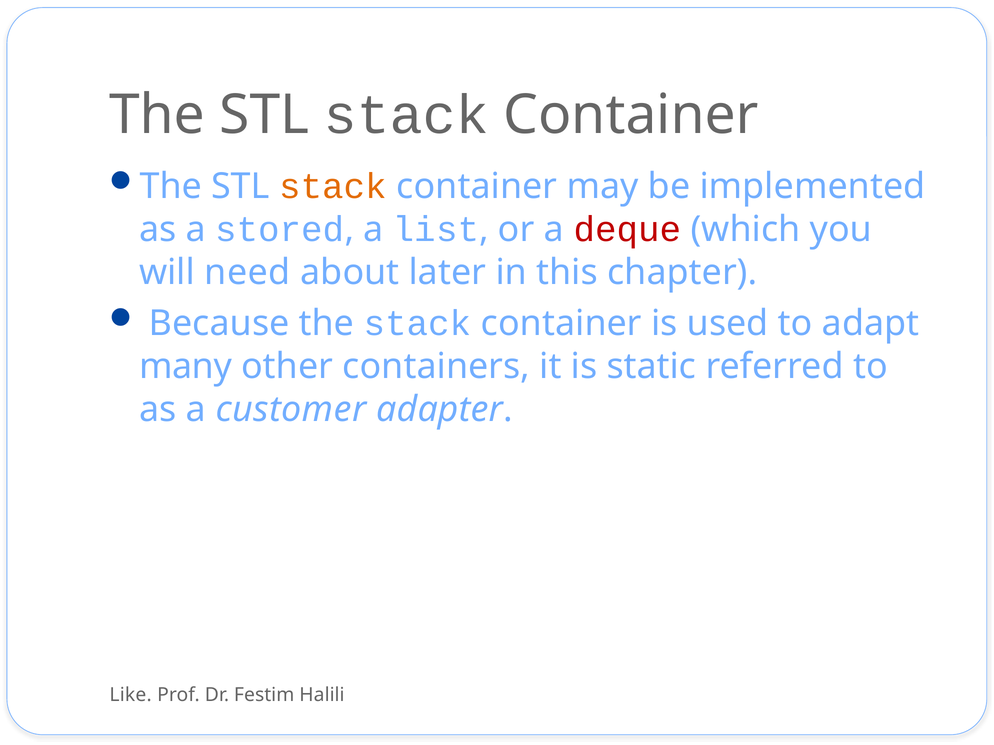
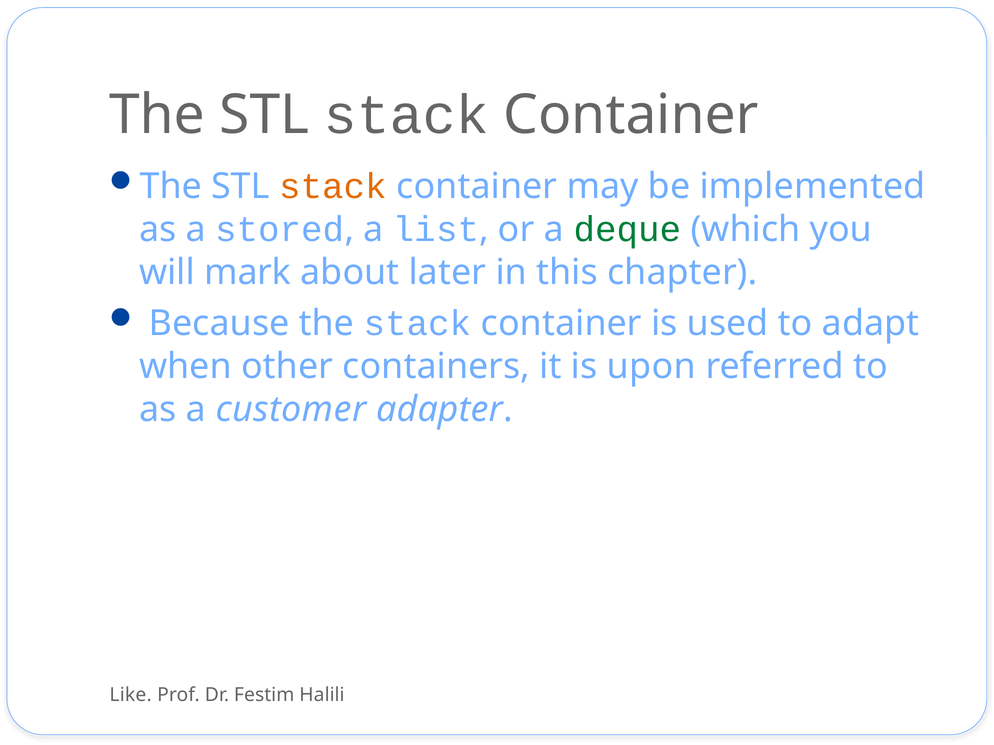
deque colour: red -> green (627, 229)
need: need -> mark (248, 272)
many: many -> when (185, 367)
static: static -> upon (651, 367)
